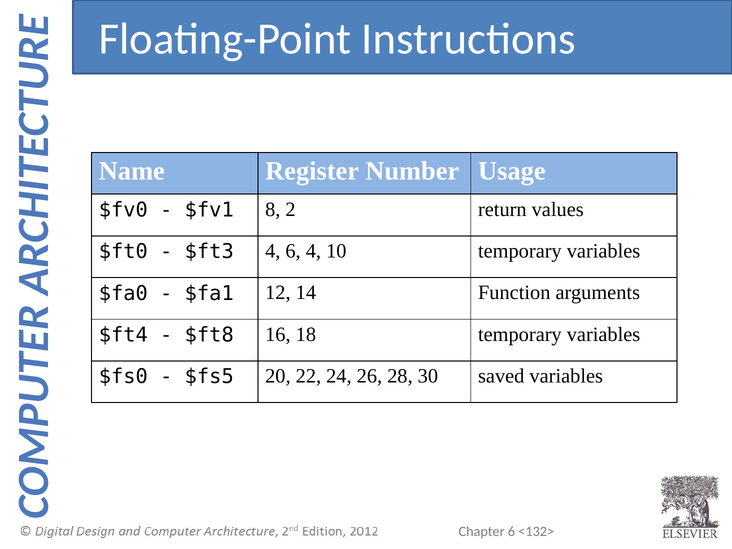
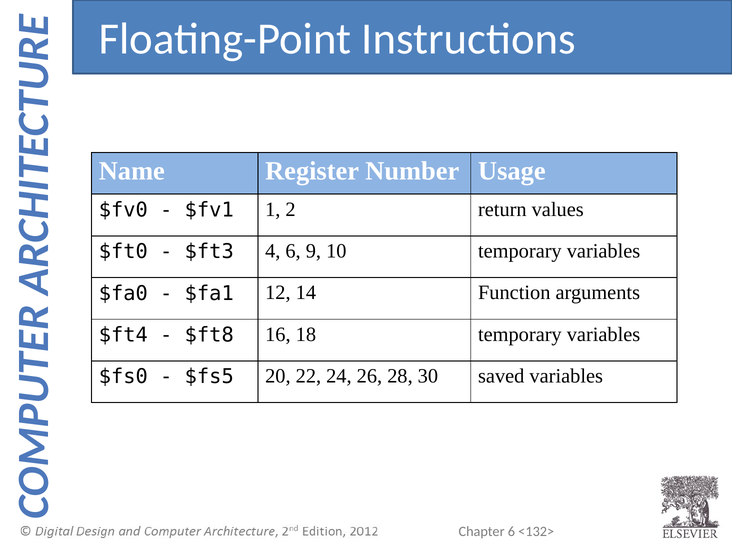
8: 8 -> 1 (273, 209)
6 4: 4 -> 9 (313, 251)
